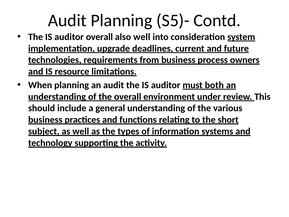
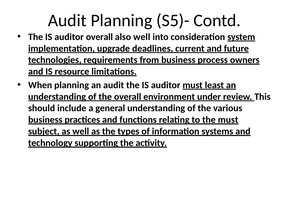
both: both -> least (214, 85)
the short: short -> must (228, 120)
